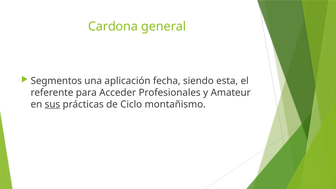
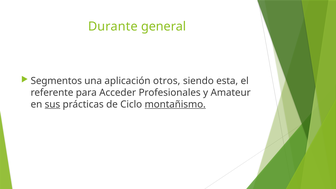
Cardona: Cardona -> Durante (113, 26)
fecha: fecha -> otros (167, 81)
montañismo underline: none -> present (175, 104)
